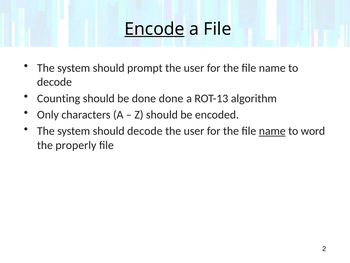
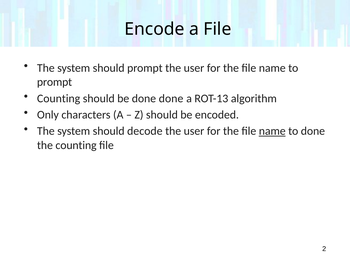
Encode underline: present -> none (154, 29)
decode: decode -> prompt (55, 82)
to word: word -> done (313, 131)
the properly: properly -> counting (76, 145)
